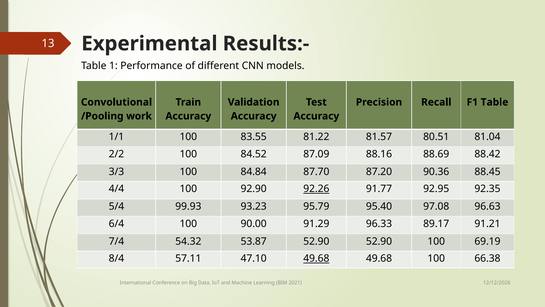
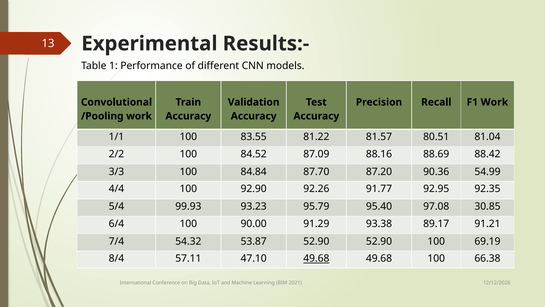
F1 Table: Table -> Work (494, 102)
88.45: 88.45 -> 54.99 (487, 171)
92.26 underline: present -> none (316, 189)
96.63: 96.63 -> 30.85 (487, 206)
96.33: 96.33 -> 93.38 (379, 223)
